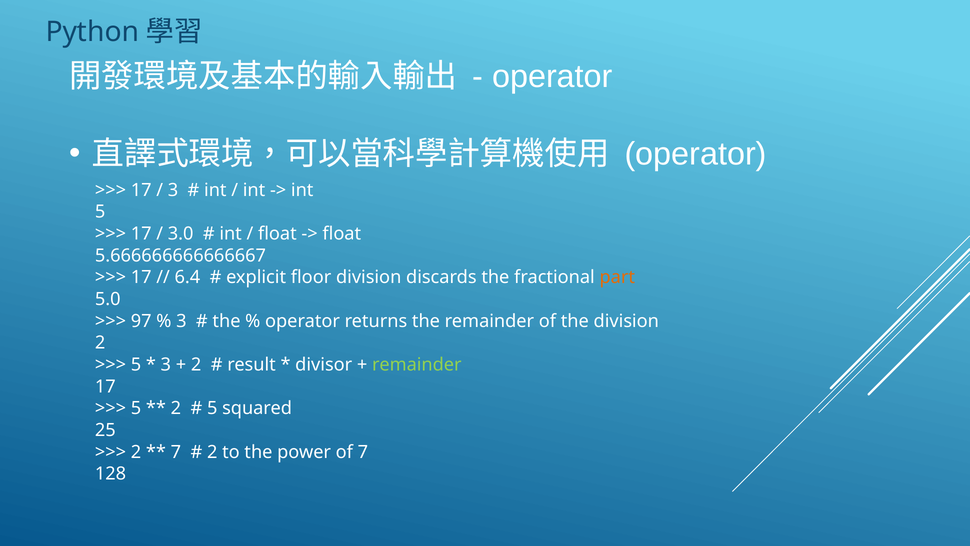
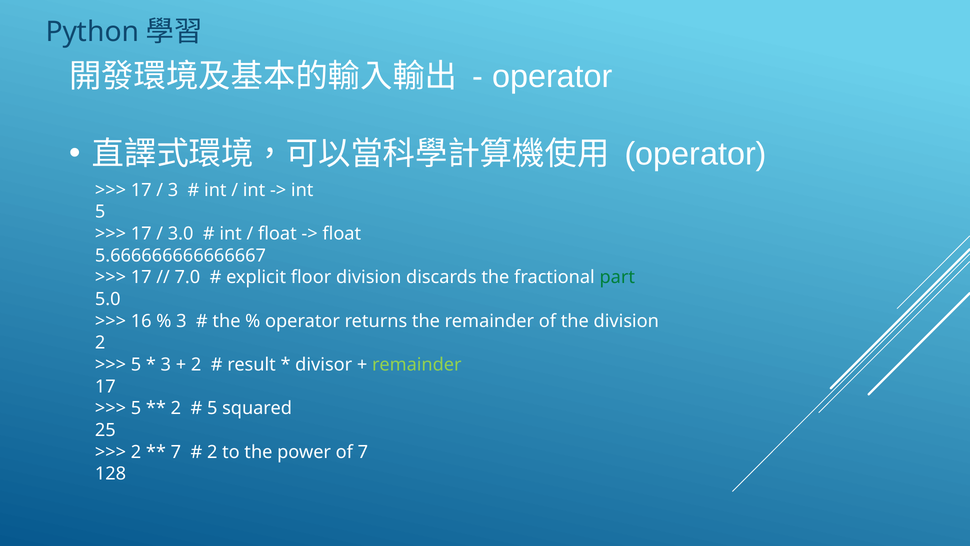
6.4: 6.4 -> 7.0 (187, 277)
part colour: orange -> green (617, 277)
97: 97 -> 16 (141, 321)
